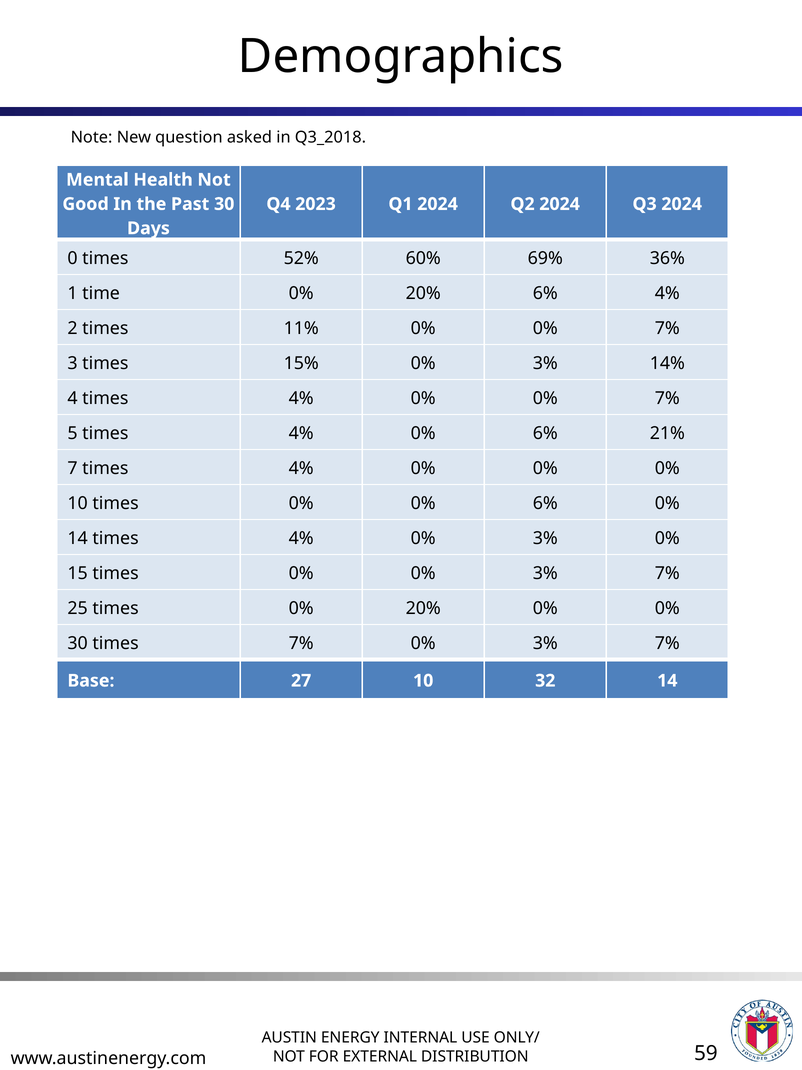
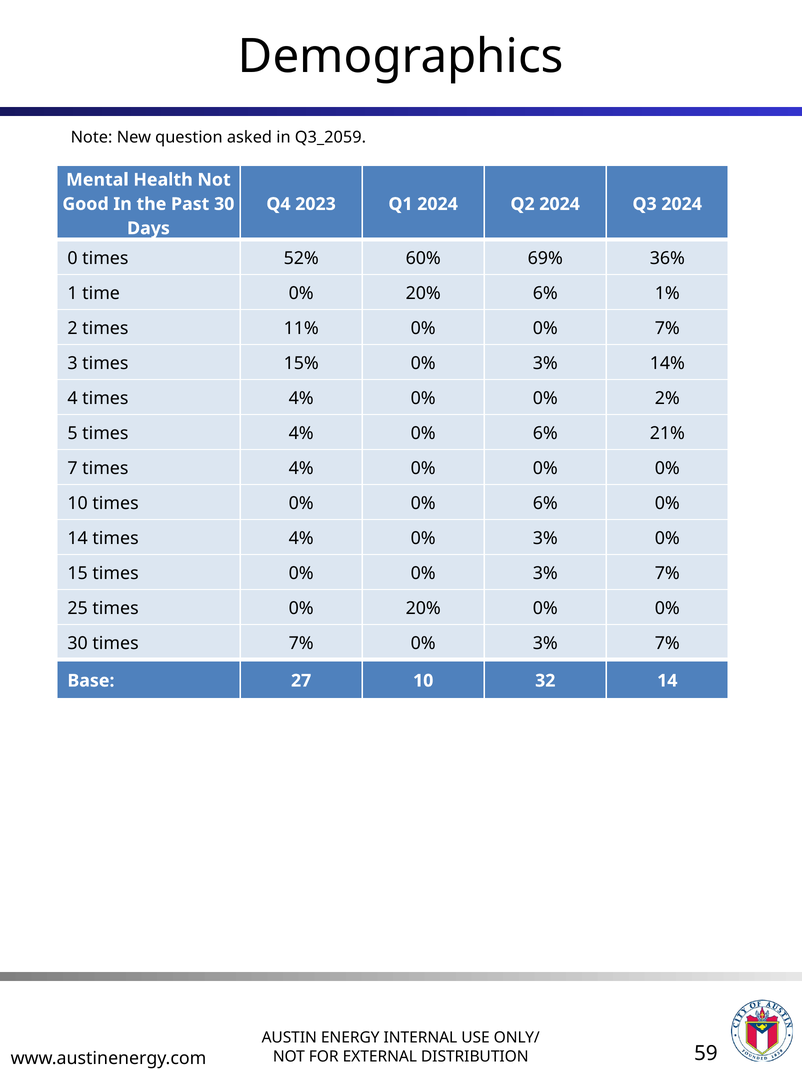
Q3_2018: Q3_2018 -> Q3_2059 (330, 137)
6% 4%: 4% -> 1% (667, 293)
4% 0% 0% 7%: 7% -> 2% (667, 398)
